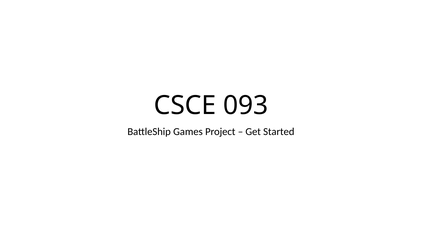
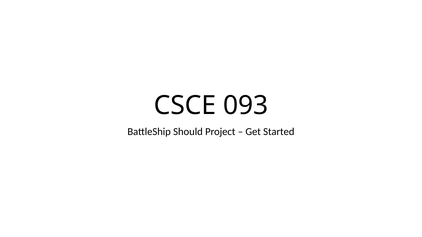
Games: Games -> Should (188, 132)
